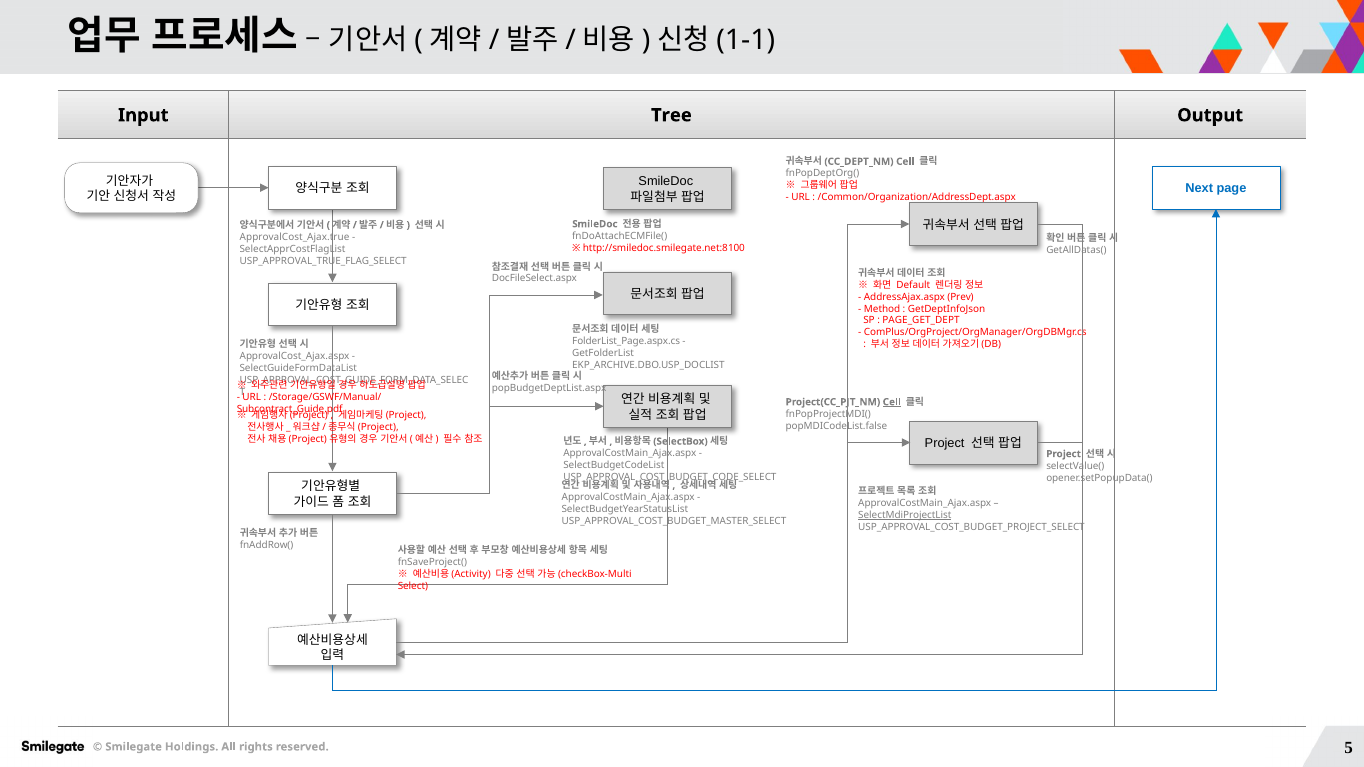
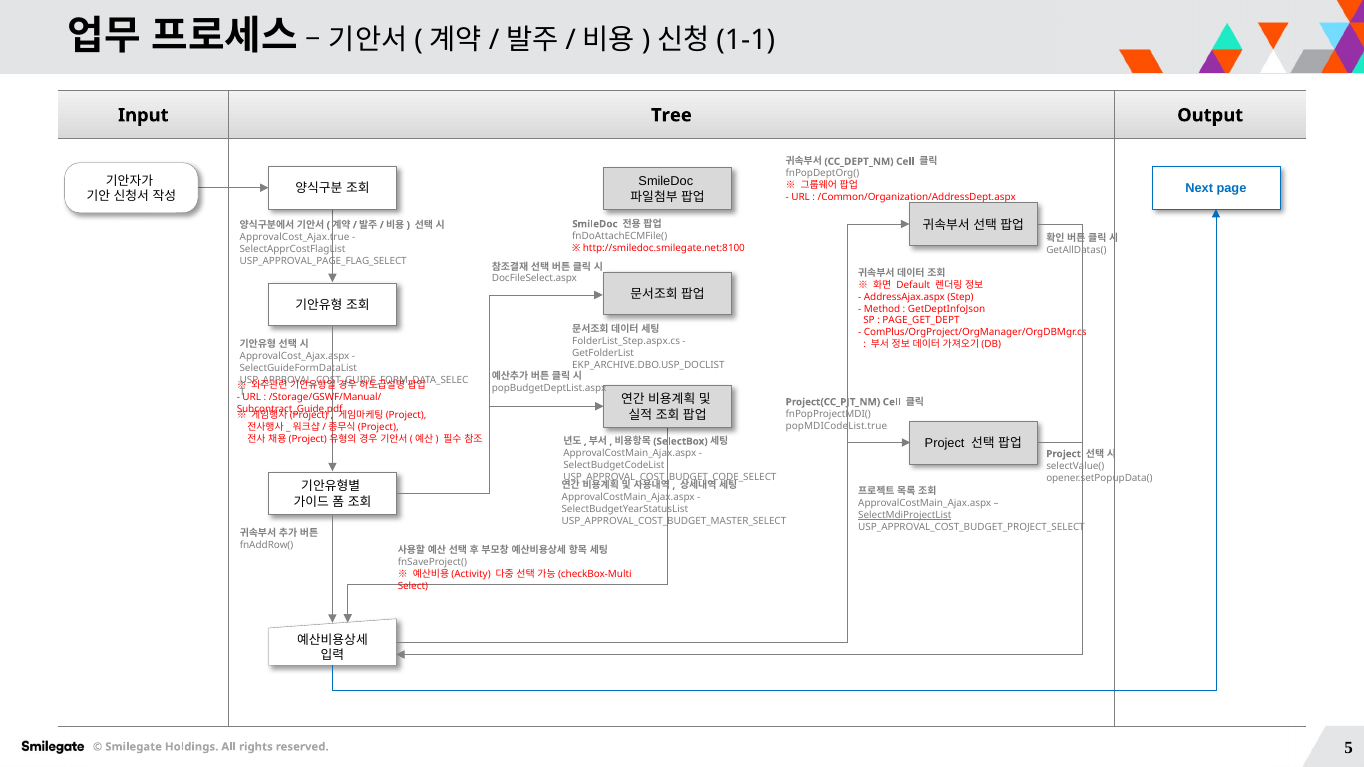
USP_APPROVAL_TRUE_FLAG_SELECT: USP_APPROVAL_TRUE_FLAG_SELECT -> USP_APPROVAL_PAGE_FLAG_SELECT (323, 261)
Prev: Prev -> Step (961, 297)
FolderList_Page.aspx.cs: FolderList_Page.aspx.cs -> FolderList_Step.aspx.cs (626, 341)
Cell underline: present -> none (892, 402)
popMDICodeList.false: popMDICodeList.false -> popMDICodeList.true (836, 426)
